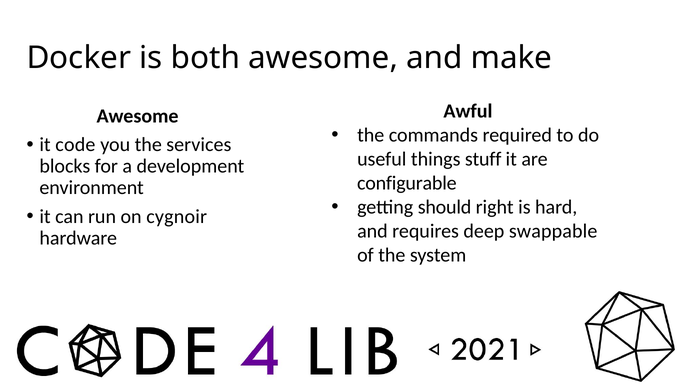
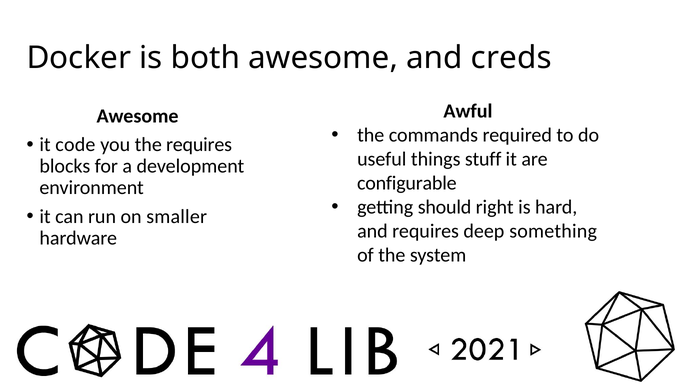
make: make -> creds (511, 58)
the services: services -> requires (199, 145)
cygnoir: cygnoir -> smaller (177, 217)
swappable: swappable -> something (553, 231)
